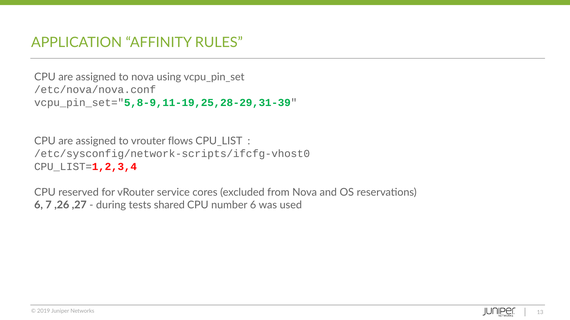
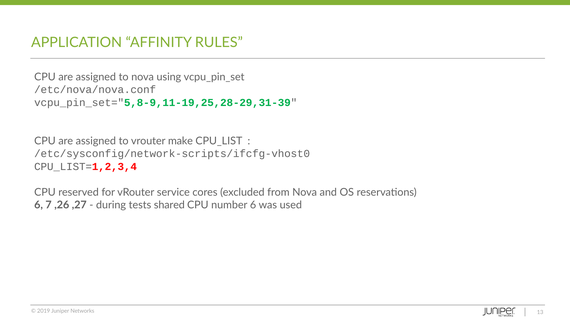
flows: flows -> make (180, 141)
